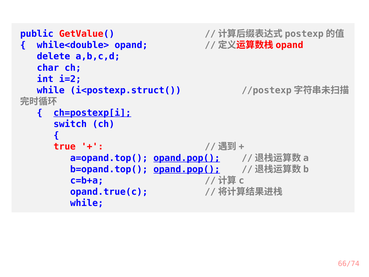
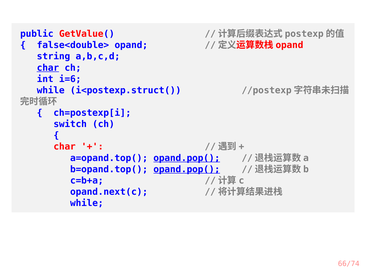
while<double>: while<double> -> false<double> (73, 45)
delete: delete -> string (53, 56)
char underline: none -> present (48, 68)
i=2: i=2 -> i=6 (70, 79)
ch=postexp[i underline: present -> none (92, 113)
true: true -> char (65, 147)
opand.true(c: opand.true(c -> opand.next(c (109, 192)
